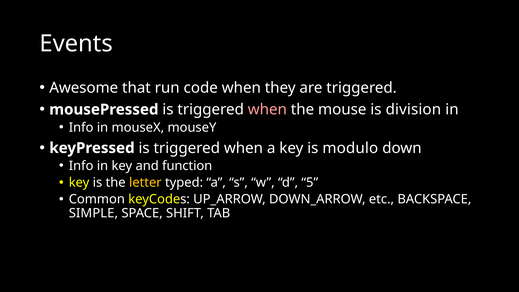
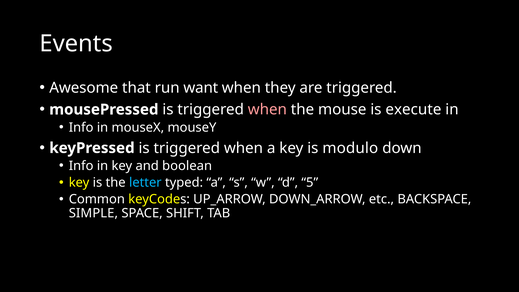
code: code -> want (201, 88)
division: division -> execute (413, 110)
function: function -> boolean (187, 166)
letter colour: yellow -> light blue (145, 183)
